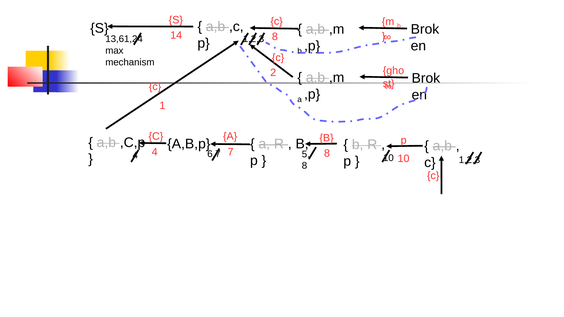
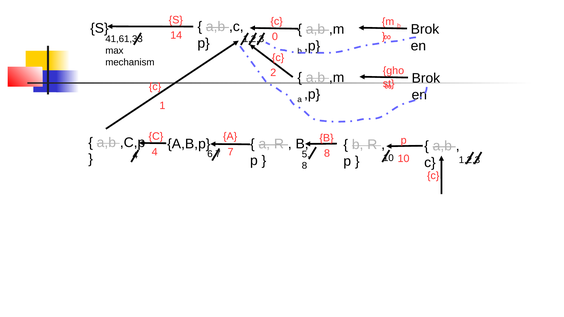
13,61,24: 13,61,24 -> 41,61,33 (124, 39)
p 8: 8 -> 0 (275, 37)
